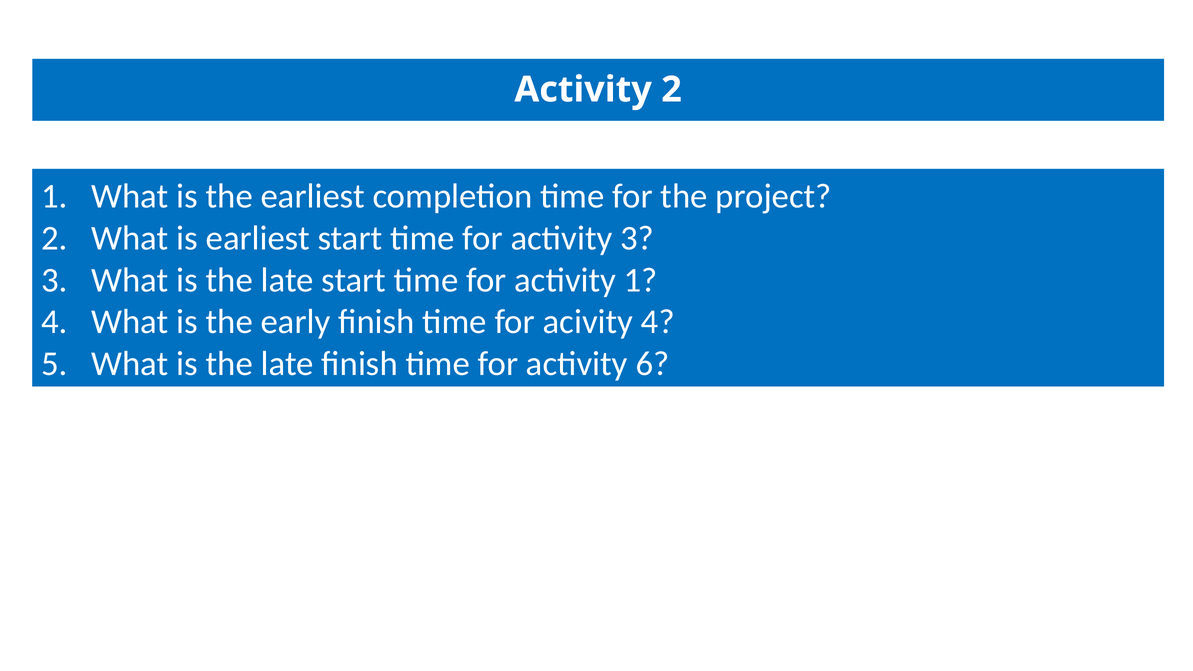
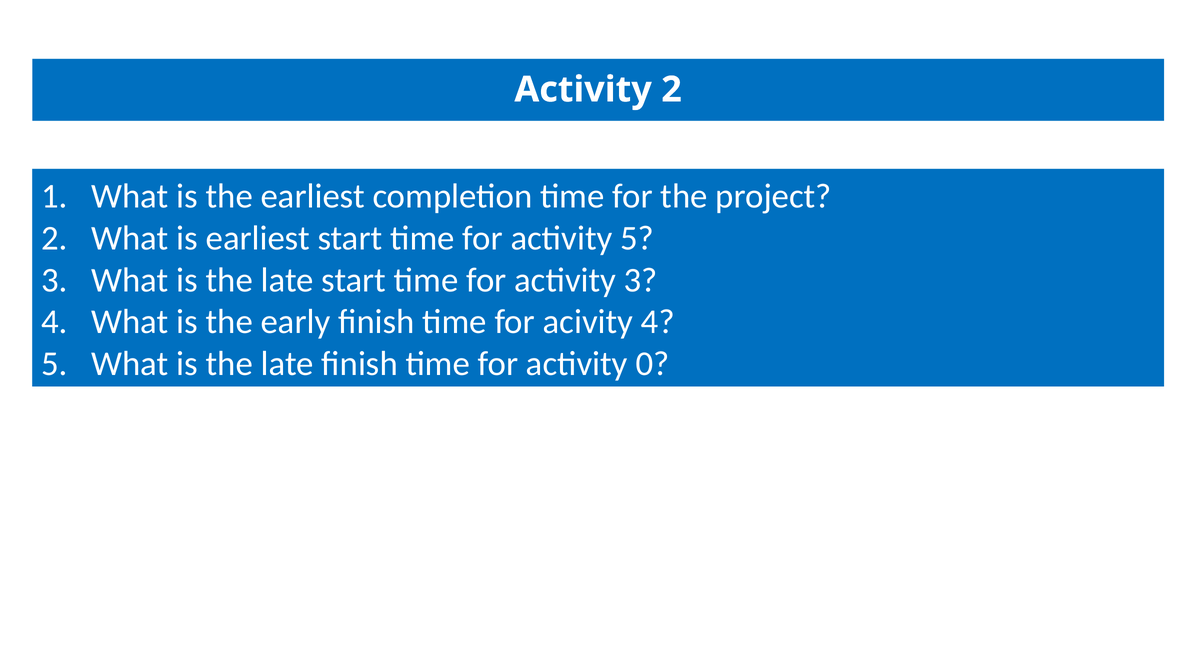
activity 3: 3 -> 5 (637, 238)
activity 1: 1 -> 3 (641, 280)
6: 6 -> 0 (652, 364)
